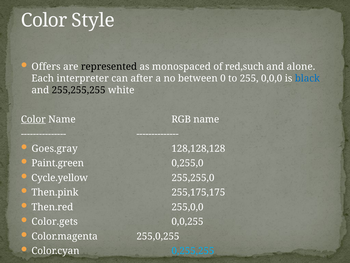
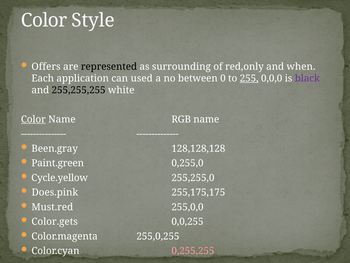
monospaced: monospaced -> surrounding (181, 67)
red,such: red,such -> red,only (244, 67)
alone: alone -> when (301, 67)
interpreter: interpreter -> application (83, 78)
after: after -> used (142, 78)
255 underline: none -> present (249, 78)
black colour: blue -> purple (307, 78)
Goes.gray: Goes.gray -> Been.gray (55, 148)
Then.pink: Then.pink -> Does.pink (55, 192)
Then.red: Then.red -> Must.red (52, 207)
0,255,255 colour: light blue -> pink (193, 250)
